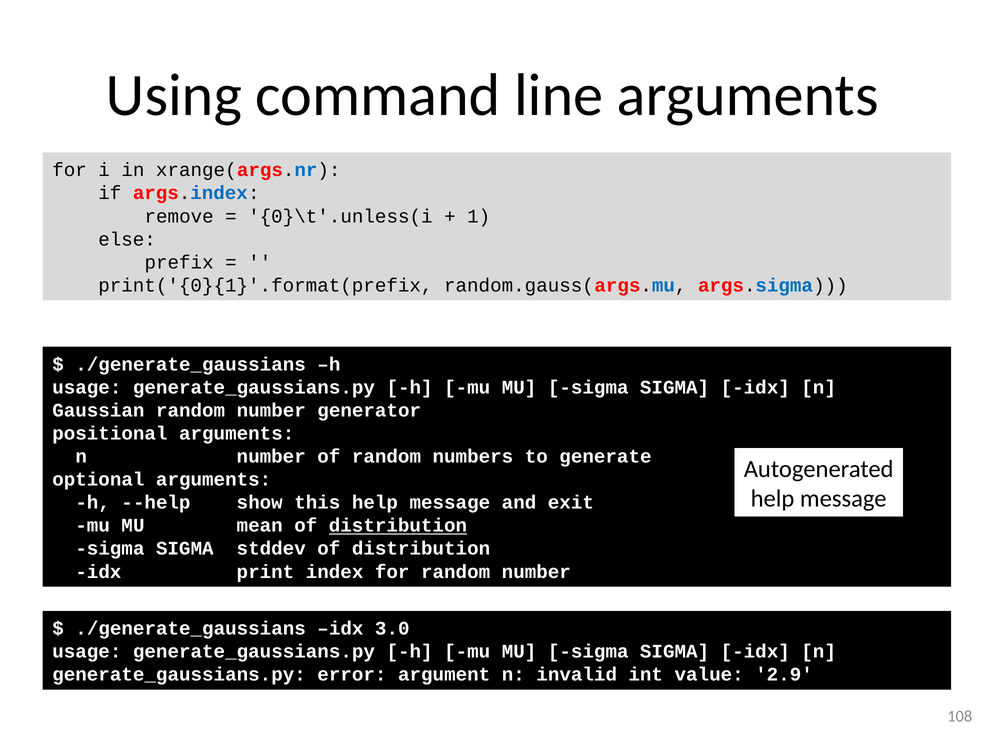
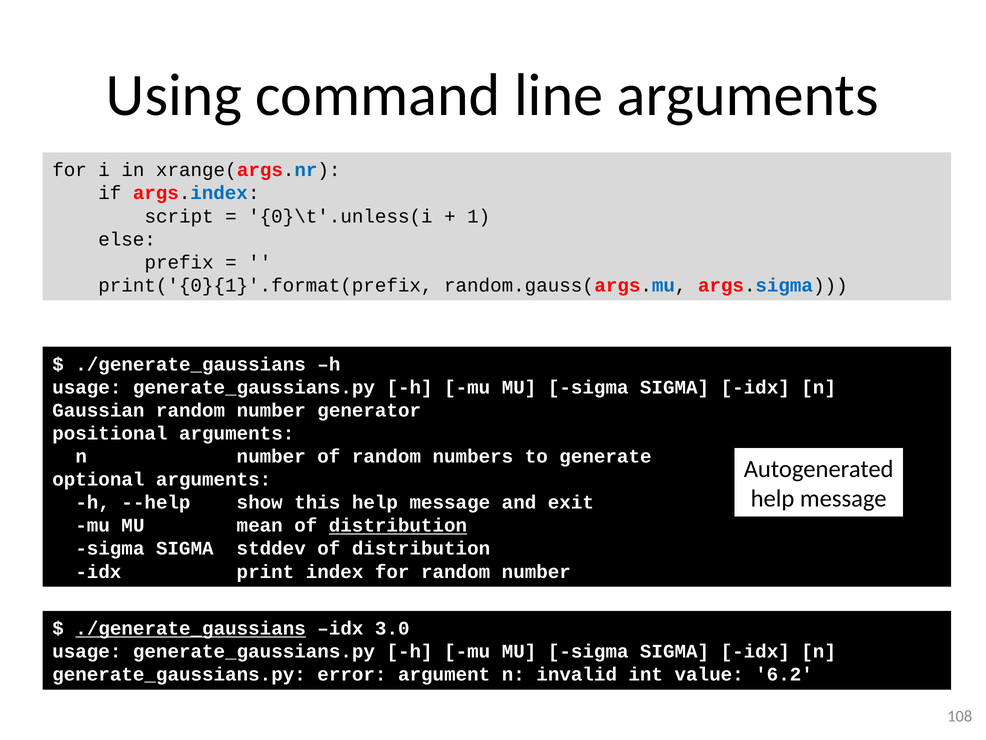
remove: remove -> script (179, 216)
./generate_gaussians underline: none -> present (191, 628)
2.9: 2.9 -> 6.2 (784, 674)
